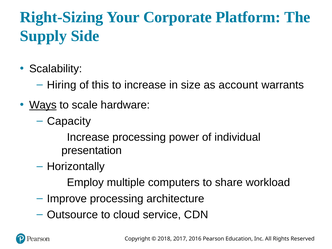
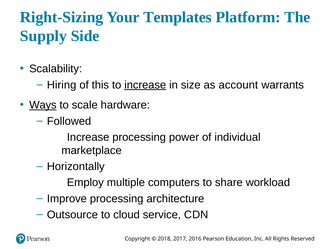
Corporate: Corporate -> Templates (178, 17)
increase underline: none -> present (145, 85)
Capacity: Capacity -> Followed (69, 121)
presentation: presentation -> marketplace (92, 150)
